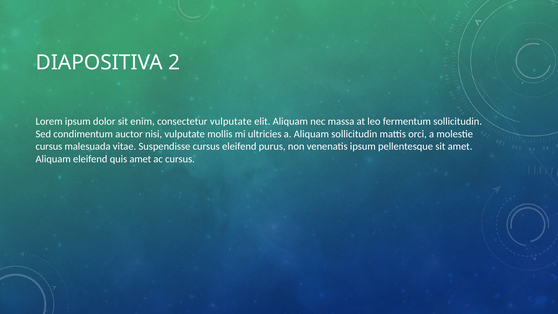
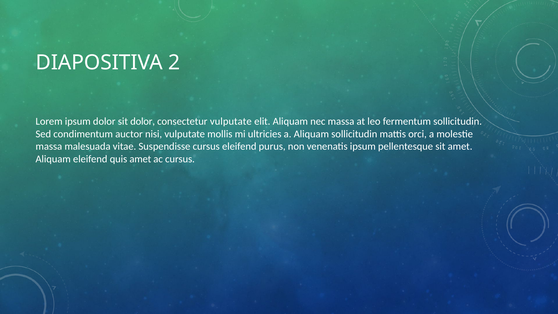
sit enim: enim -> dolor (143, 121)
cursus: cursus -> massa (49, 146)
